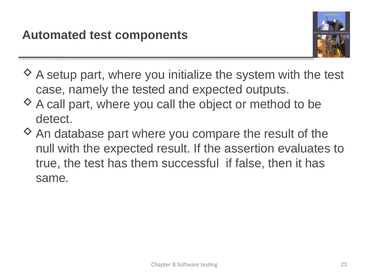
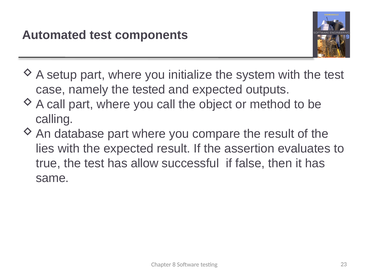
detect: detect -> calling (54, 119)
null: null -> lies (45, 148)
them: them -> allow (145, 163)
